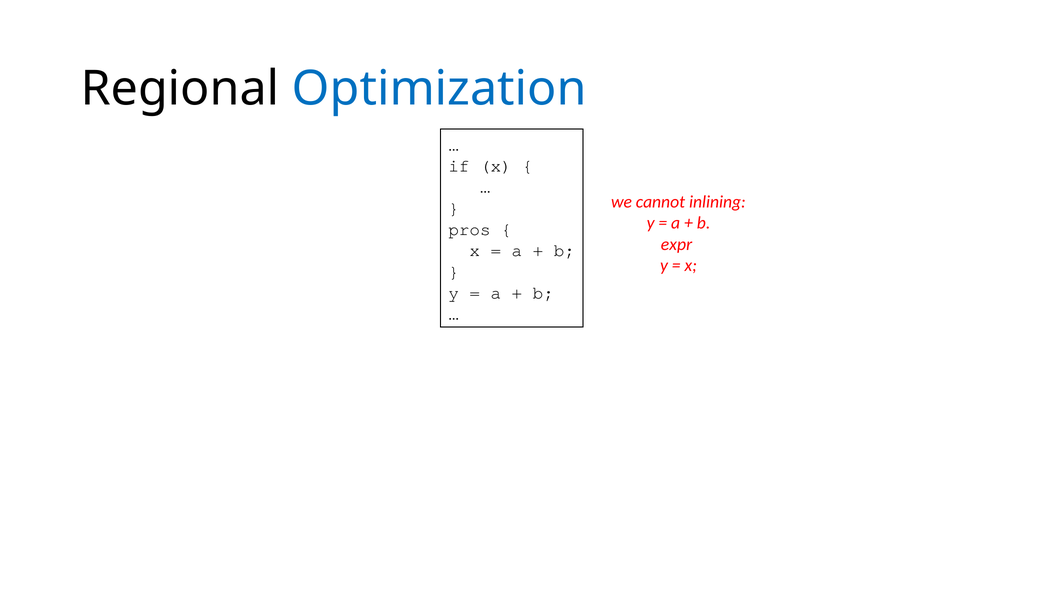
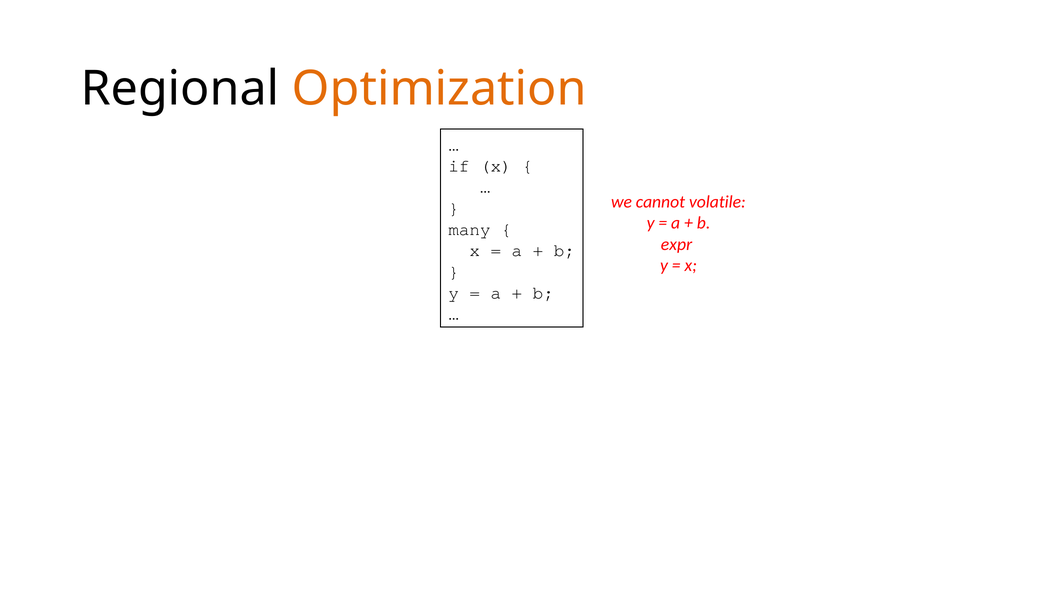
Optimization colour: blue -> orange (439, 89)
inlining: inlining -> volatile (717, 202)
pros: pros -> many (470, 229)
